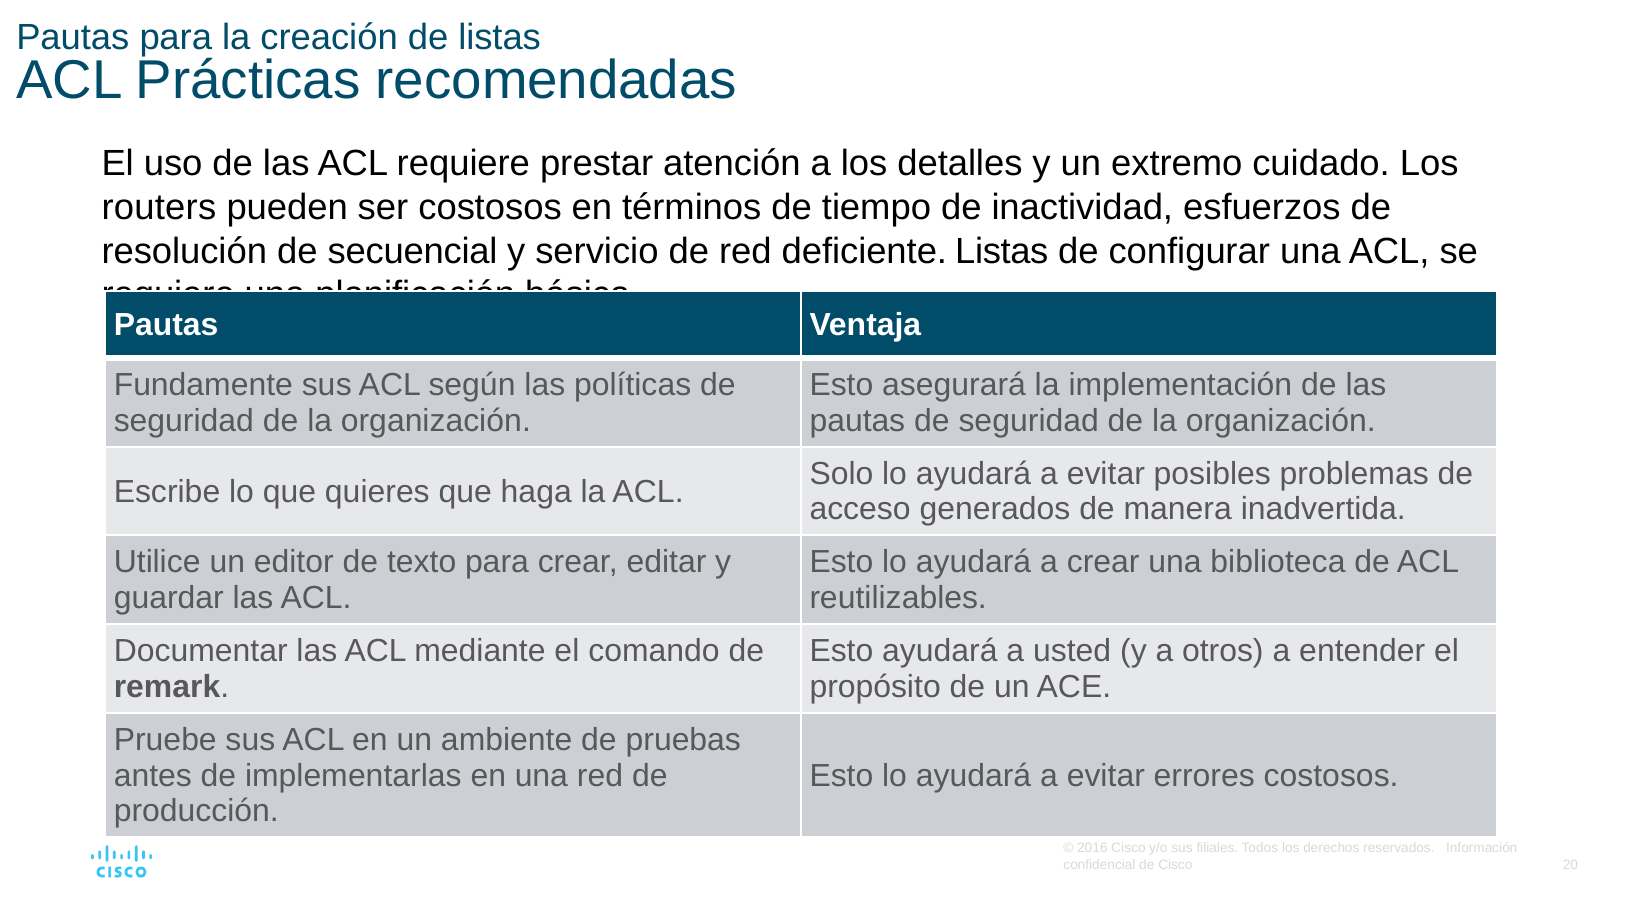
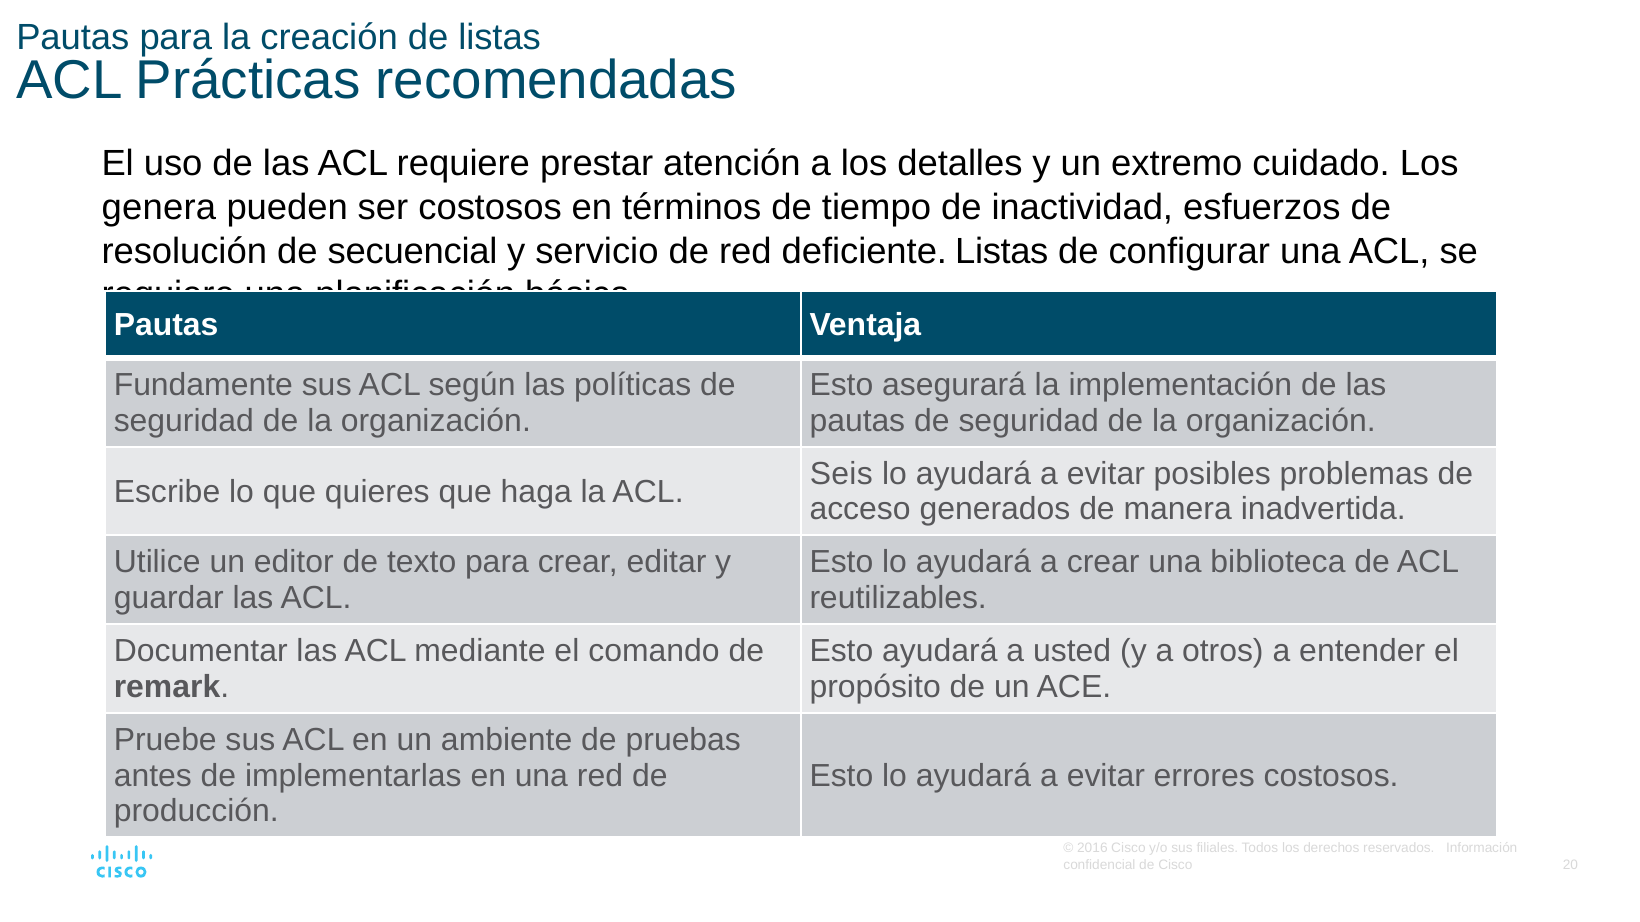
routers: routers -> genera (159, 208)
Solo: Solo -> Seis (841, 474)
